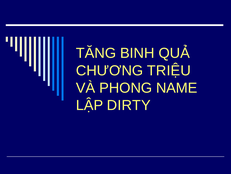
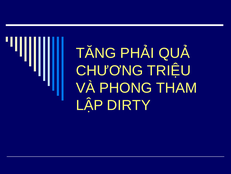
BINH: BINH -> PHẢI (137, 53)
NAME: NAME -> THAM (177, 88)
